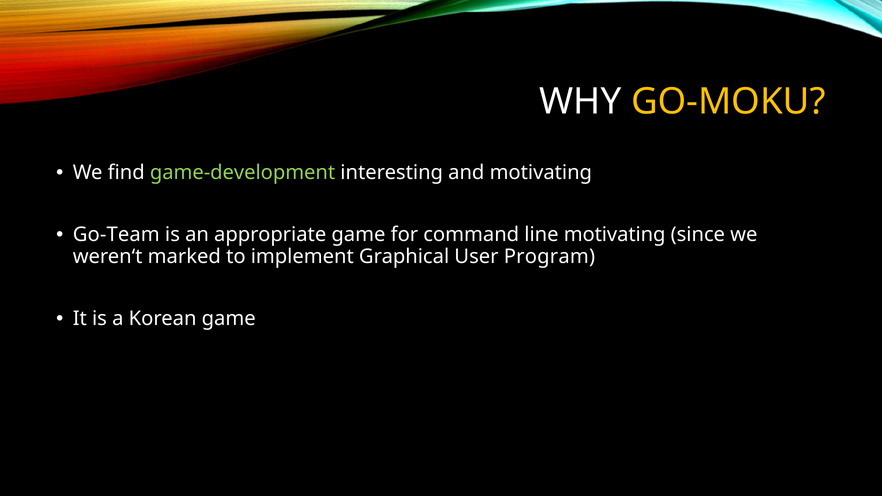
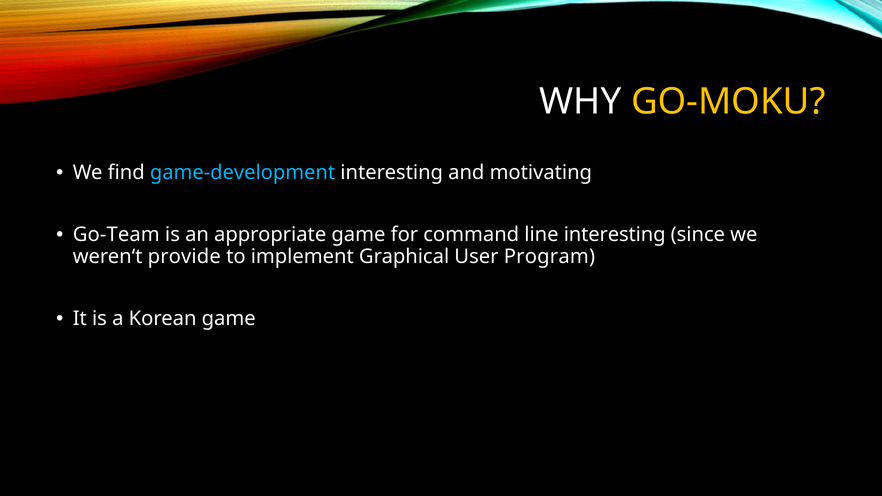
game-development colour: light green -> light blue (243, 173)
line motivating: motivating -> interesting (615, 235)
marked: marked -> provide (184, 257)
